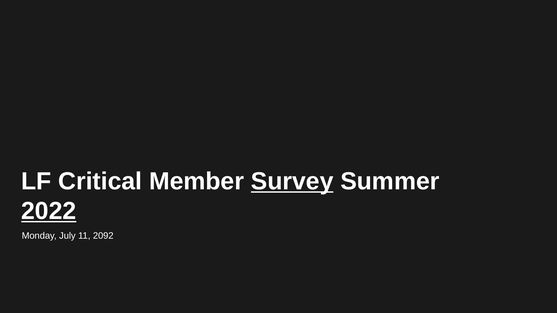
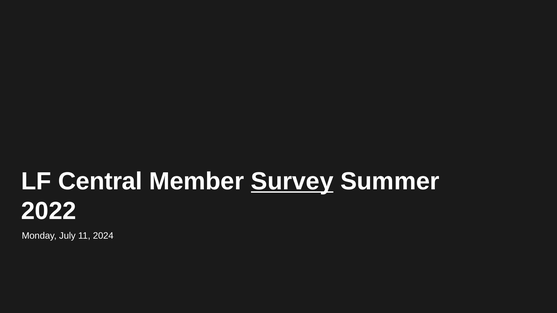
Critical: Critical -> Central (100, 182)
2022 underline: present -> none (49, 211)
2092: 2092 -> 2024 (103, 236)
